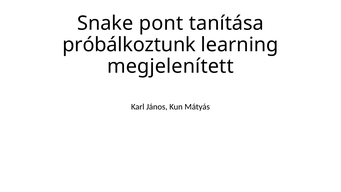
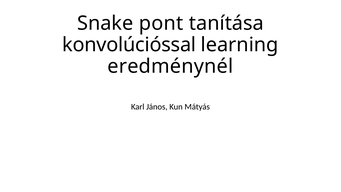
próbálkoztunk: próbálkoztunk -> konvolúcióssal (129, 45)
megjelenített: megjelenített -> eredménynél (170, 66)
